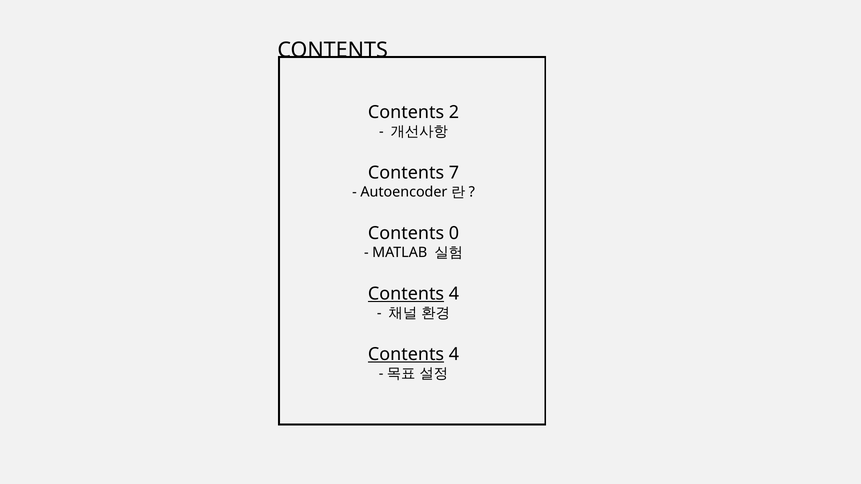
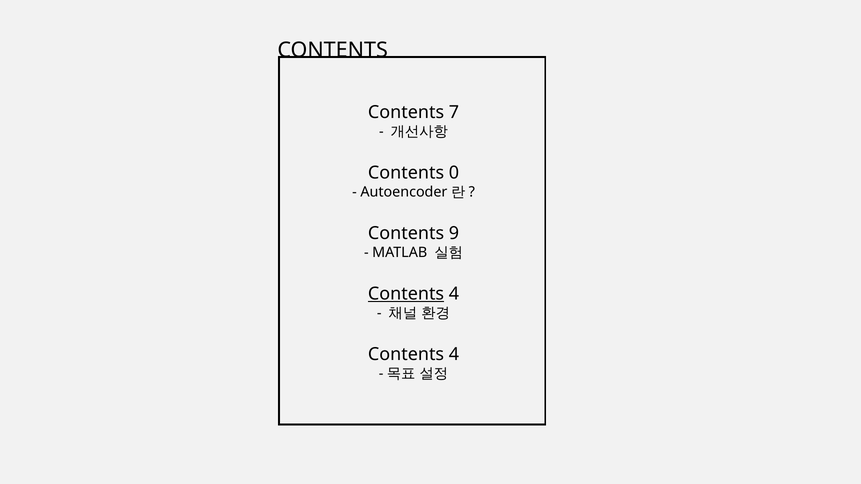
2: 2 -> 7 (454, 113)
7: 7 -> 0 (454, 173)
0: 0 -> 9 (454, 234)
Contents underline: present -> none (406, 355)
